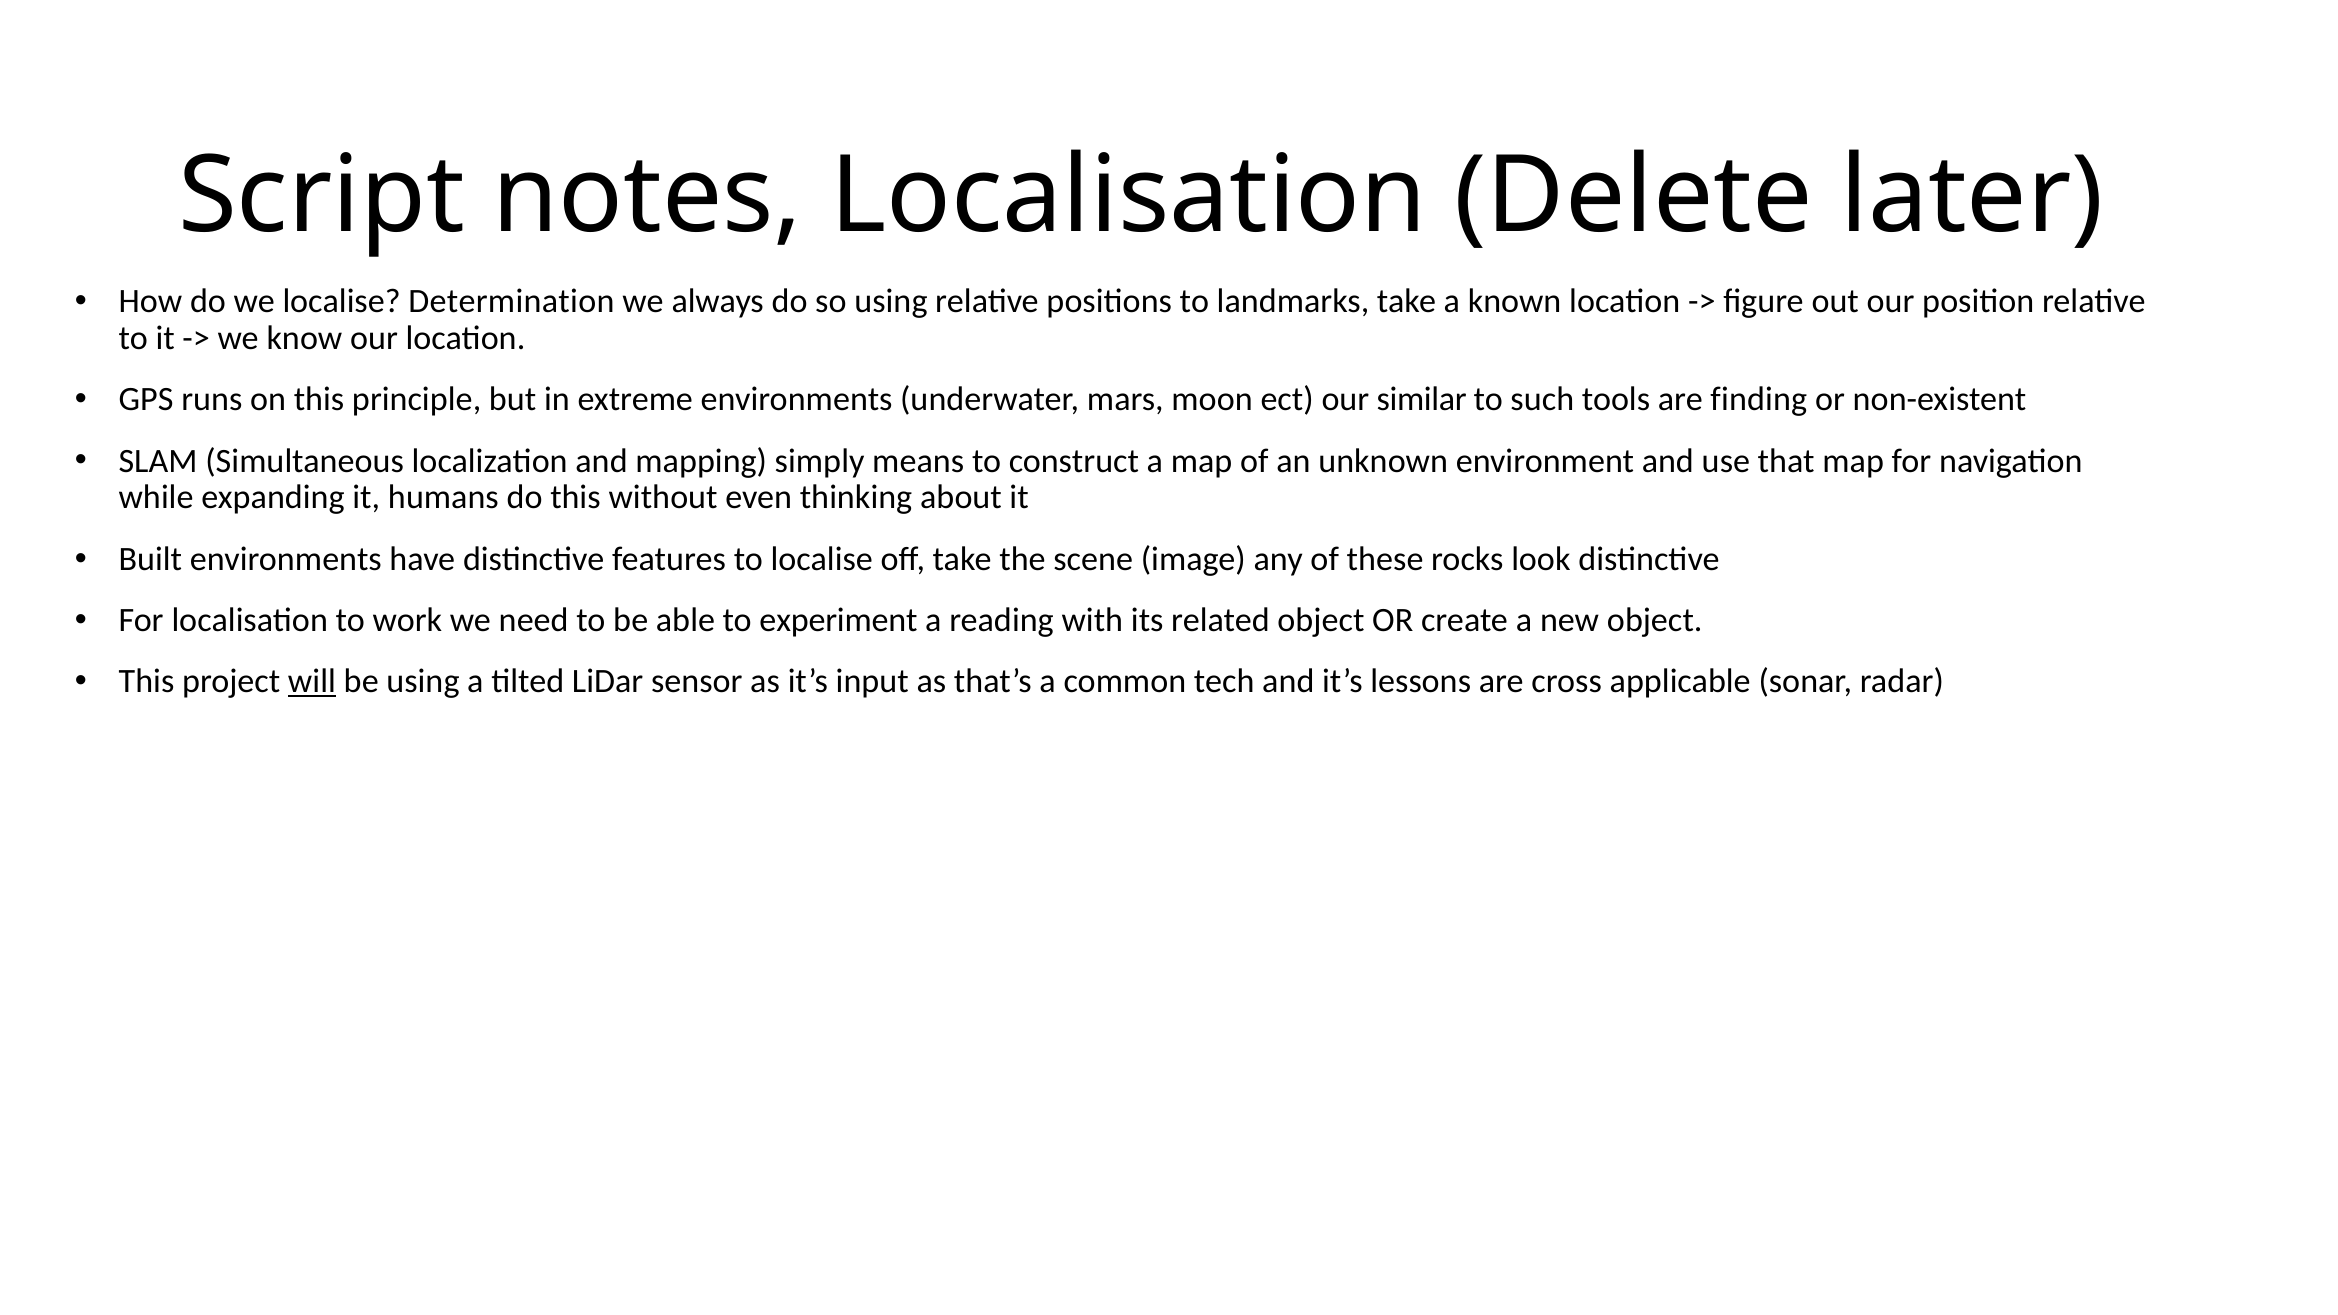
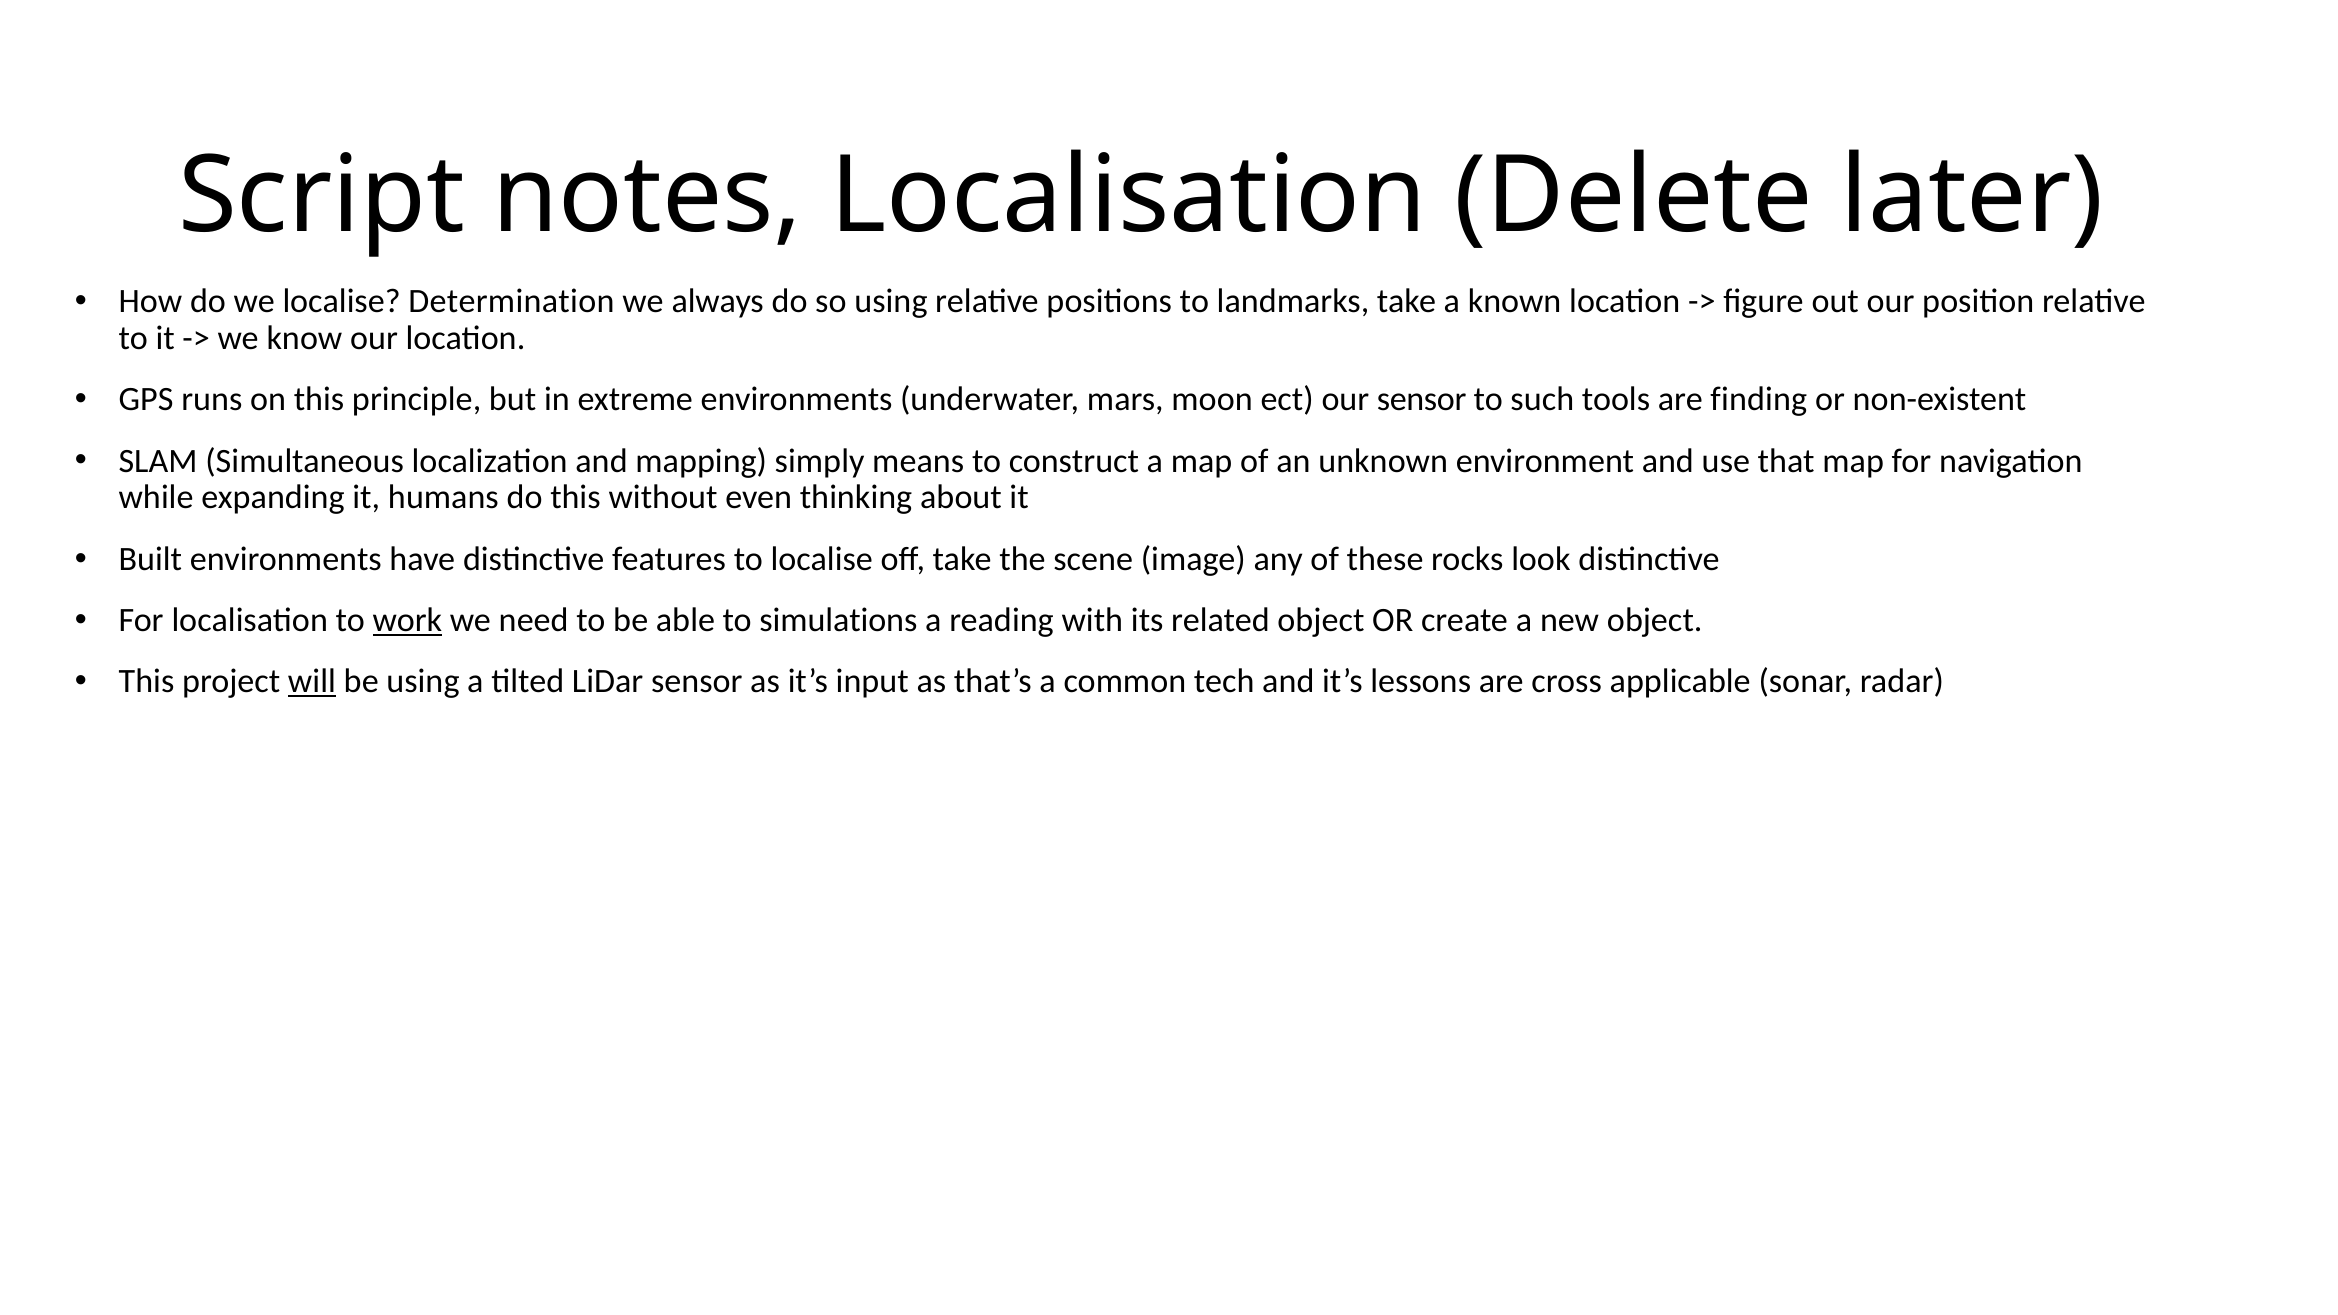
our similar: similar -> sensor (1422, 400)
work underline: none -> present (407, 620)
experiment: experiment -> simulations (838, 620)
